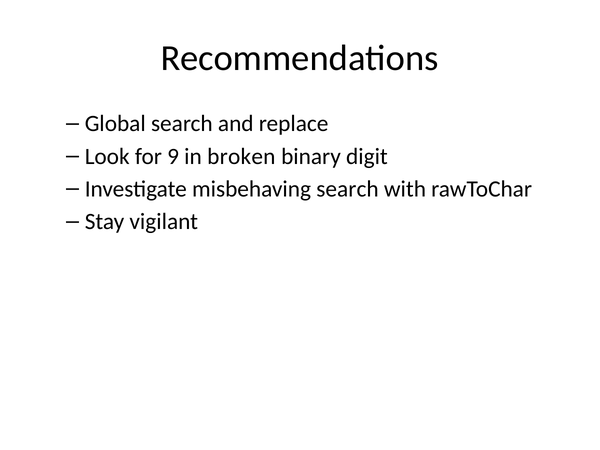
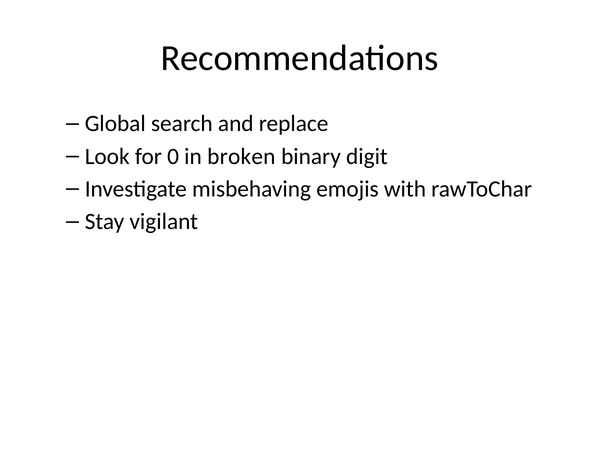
9: 9 -> 0 (173, 156)
misbehaving search: search -> emojis (348, 189)
